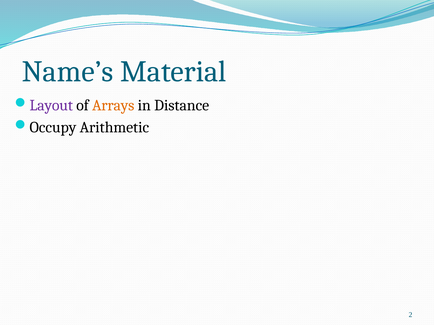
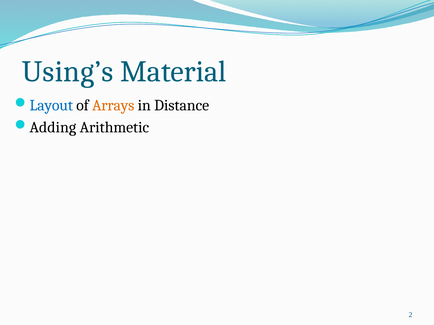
Name’s: Name’s -> Using’s (67, 72)
Layout colour: purple -> blue (51, 106)
Occupy: Occupy -> Adding (53, 128)
